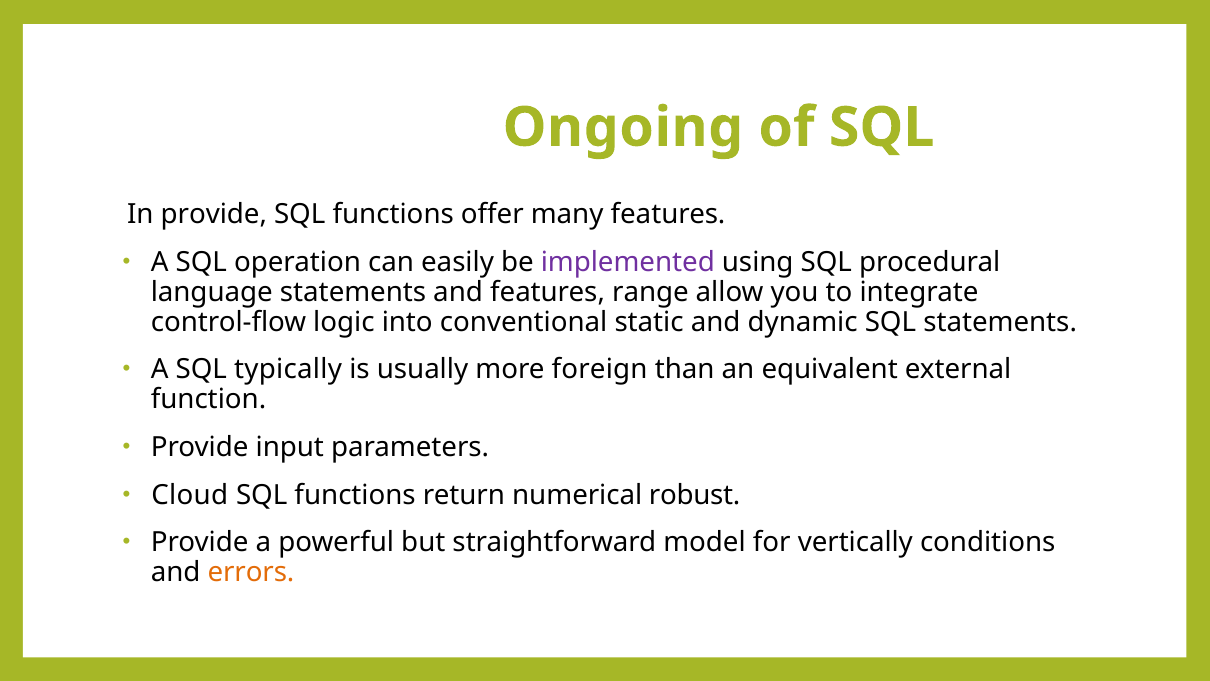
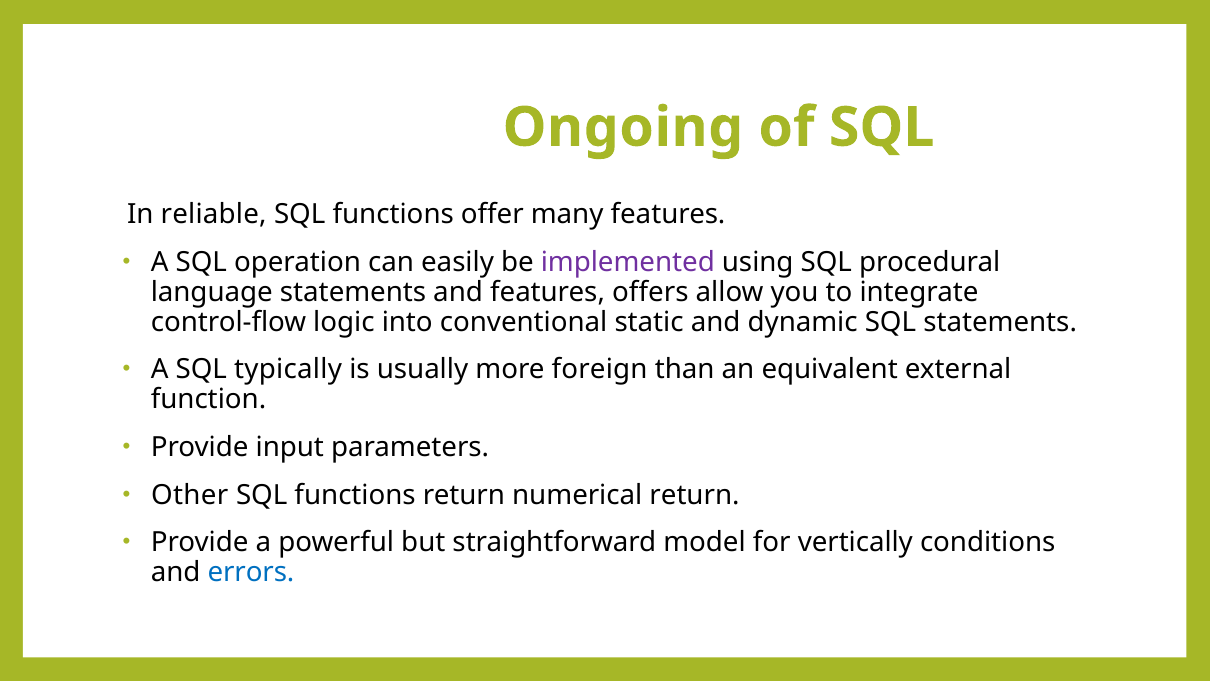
In provide: provide -> reliable (214, 214)
range: range -> offers (650, 292)
Cloud: Cloud -> Other (190, 495)
numerical robust: robust -> return (695, 495)
errors colour: orange -> blue (251, 572)
